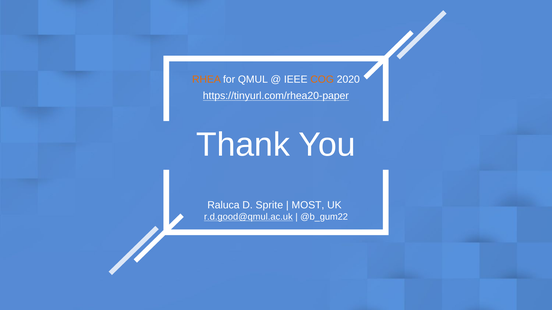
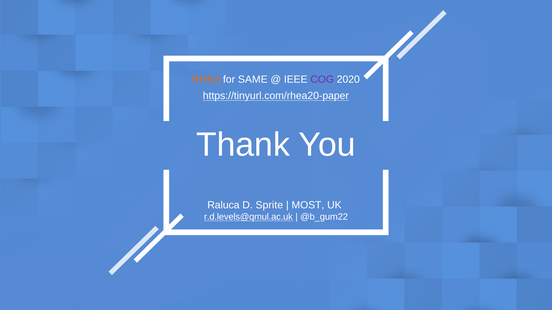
QMUL: QMUL -> SAME (253, 79)
COG colour: orange -> purple (322, 79)
r.d.good@qmul.ac.uk: r.d.good@qmul.ac.uk -> r.d.levels@qmul.ac.uk (248, 217)
